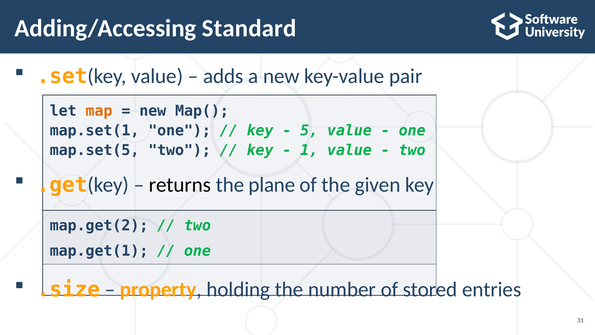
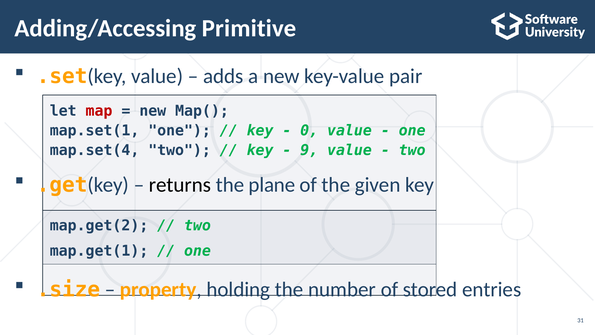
Standard: Standard -> Primitive (249, 28)
map colour: orange -> red (99, 111)
5: 5 -> 0 (309, 131)
map.set(5: map.set(5 -> map.set(4 (95, 150)
1: 1 -> 9 (309, 150)
